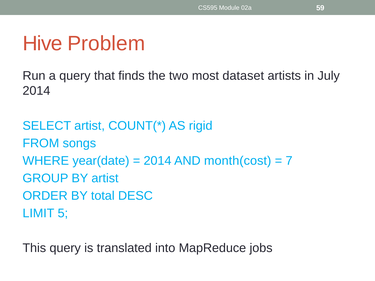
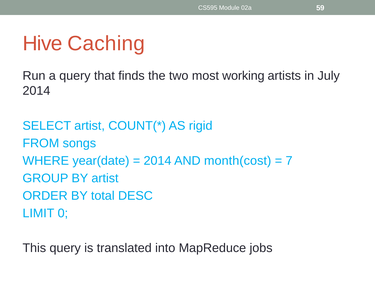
Problem: Problem -> Caching (106, 44)
dataset: dataset -> working (243, 76)
5: 5 -> 0 (63, 213)
